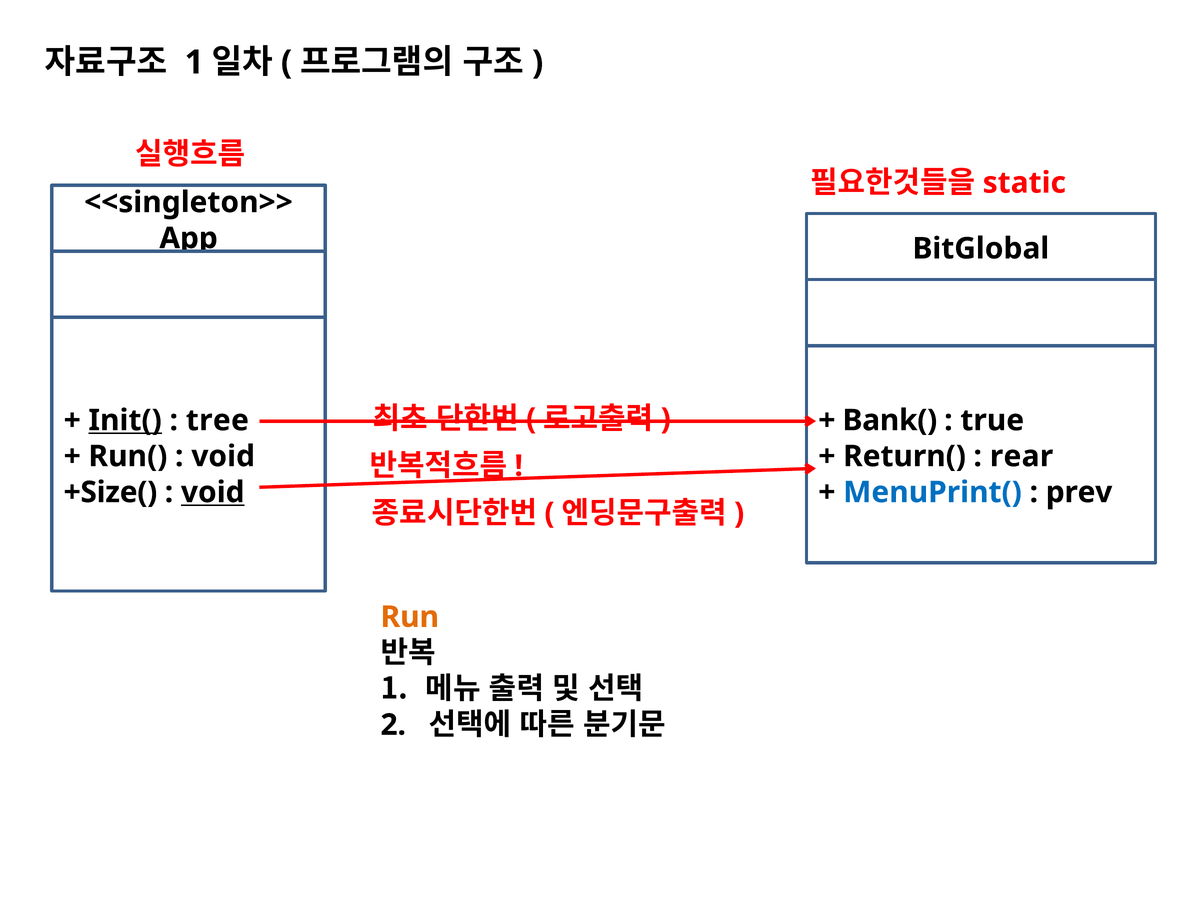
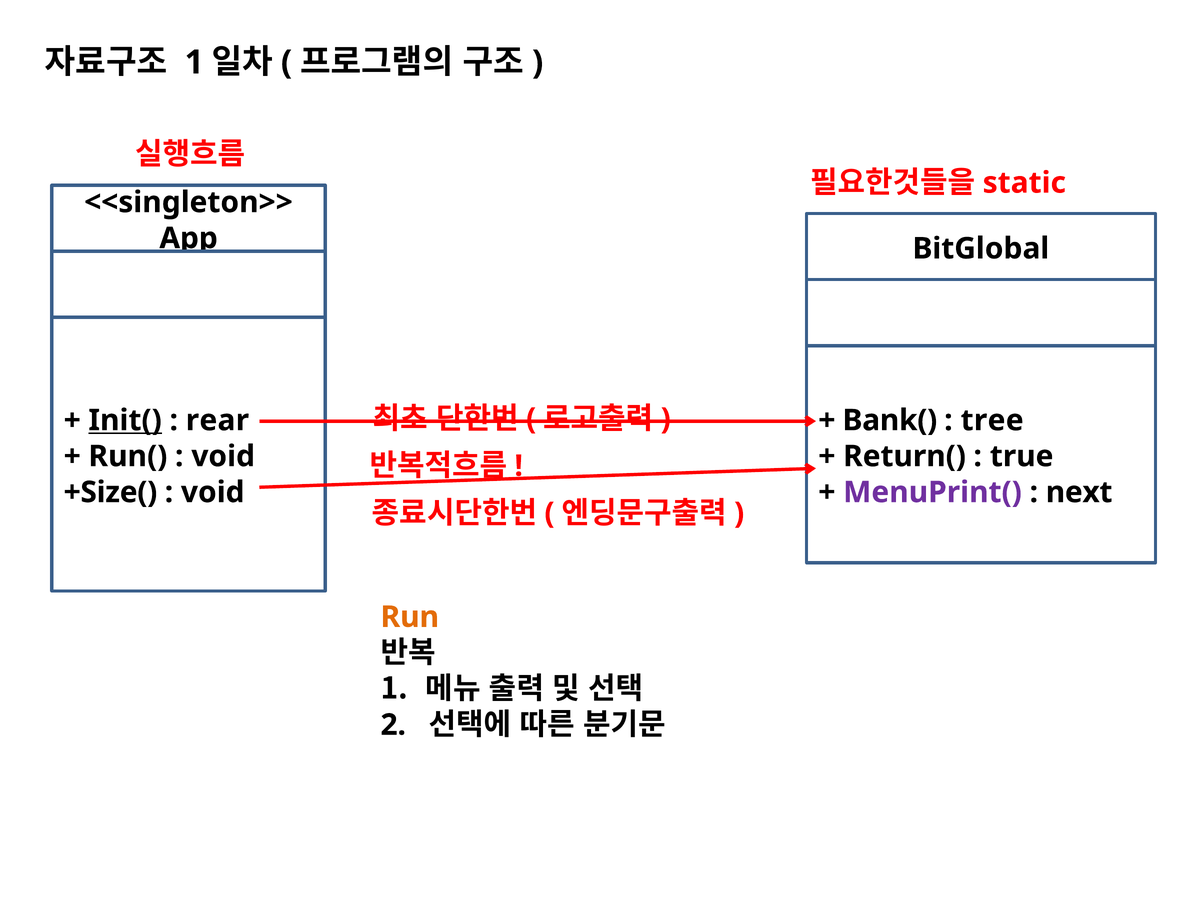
tree: tree -> rear (217, 420)
true: true -> tree (992, 420)
rear: rear -> true (1022, 456)
void underline: present -> none (213, 492)
MenuPrint( colour: blue -> purple (932, 492)
prev: prev -> next (1079, 492)
